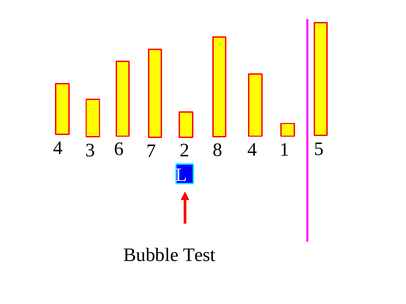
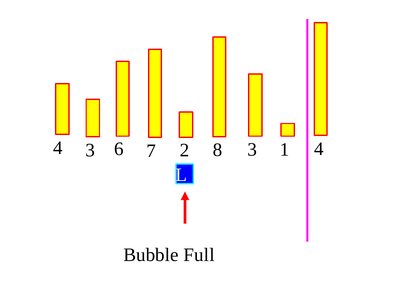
4 4: 4 -> 3 (252, 150)
8 5: 5 -> 4 (319, 149)
Test: Test -> Full (199, 255)
